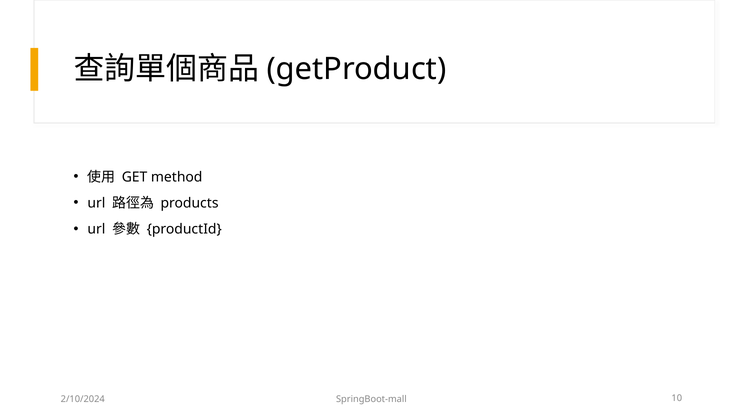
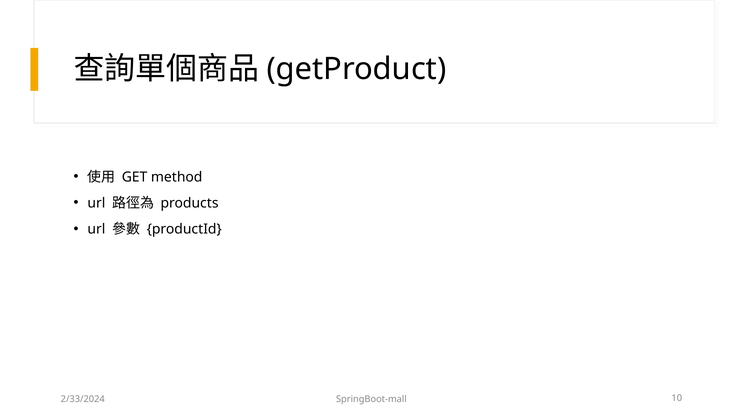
2/10/2024: 2/10/2024 -> 2/33/2024 (83, 399)
